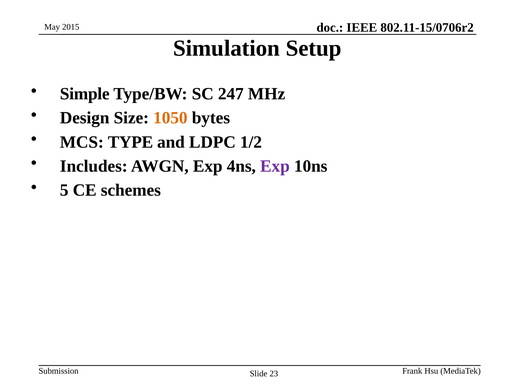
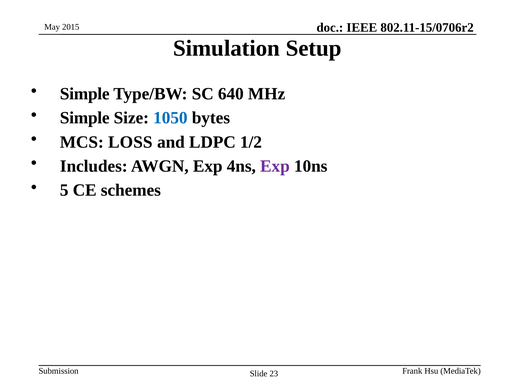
247: 247 -> 640 (231, 94)
Design: Design -> Simple (85, 118)
1050 colour: orange -> blue (170, 118)
TYPE: TYPE -> LOSS (130, 142)
